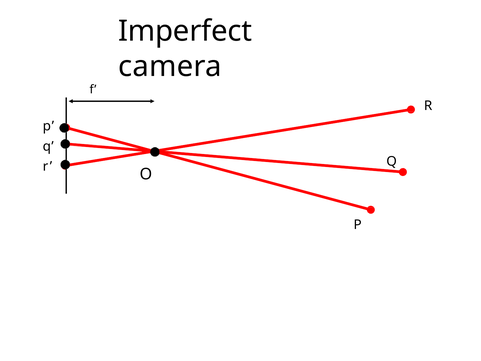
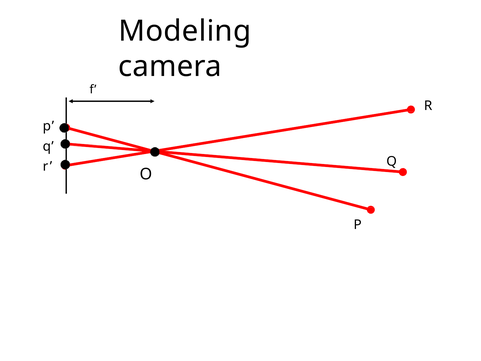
Imperfect: Imperfect -> Modeling (185, 31)
